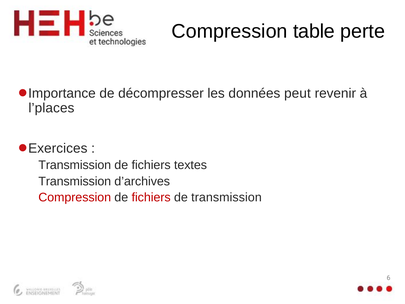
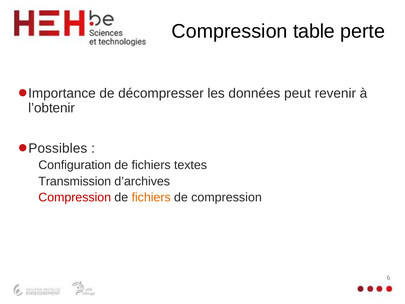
l’places: l’places -> l’obtenir (52, 108)
Exercices: Exercices -> Possibles (58, 148)
Transmission: Transmission -> Configuration (75, 165)
fichiers colour: red -> orange (151, 197)
de transmission: transmission -> compression (227, 197)
